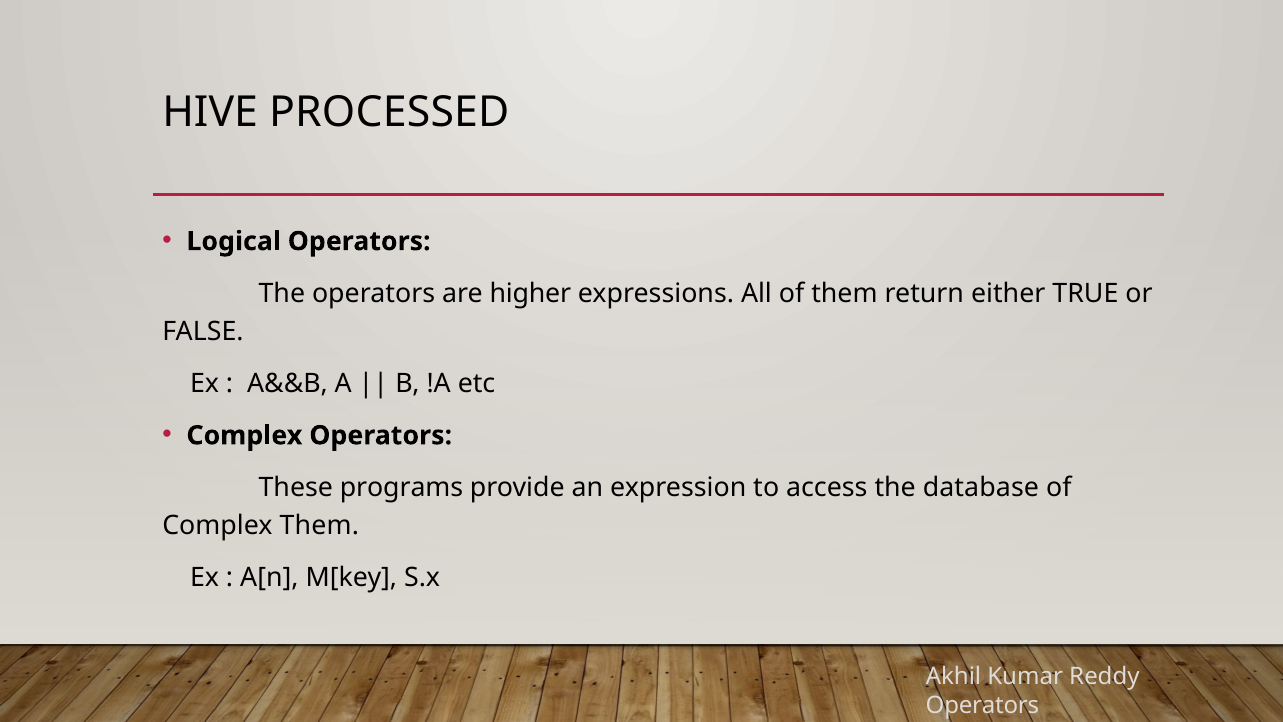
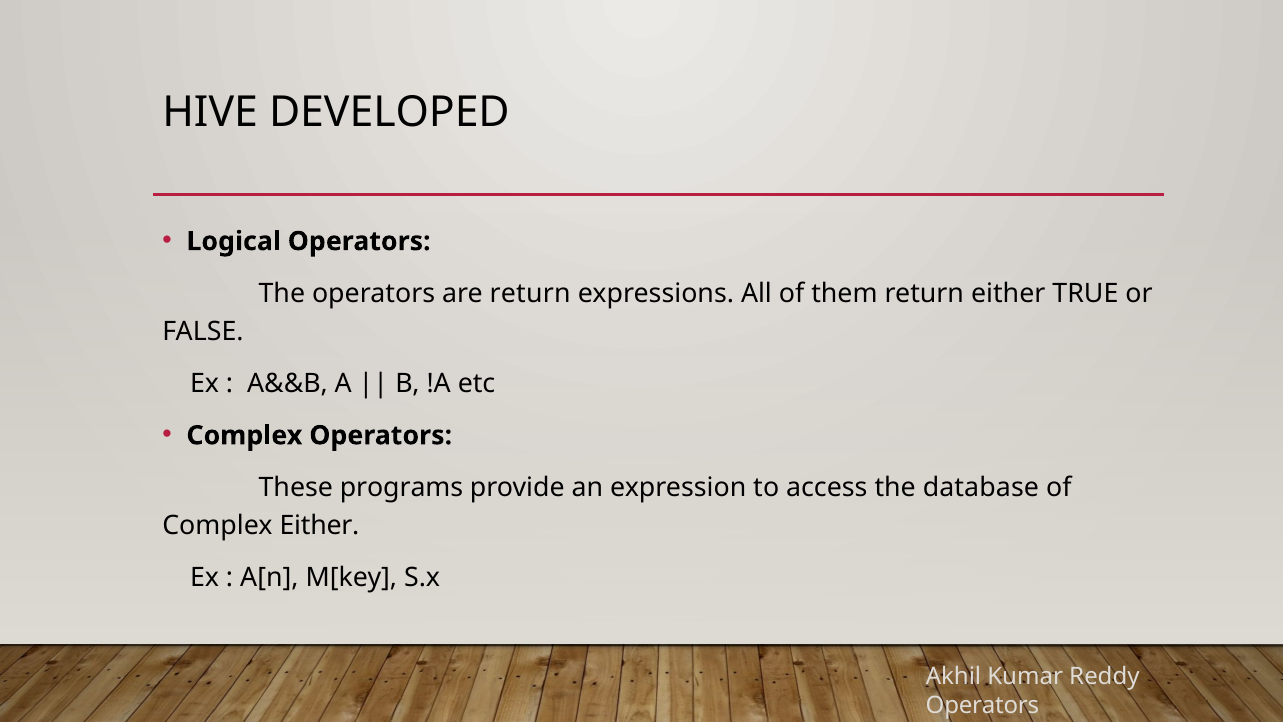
PROCESSED: PROCESSED -> DEVELOPED (389, 112)
are higher: higher -> return (530, 293)
Complex Them: Them -> Either (319, 526)
